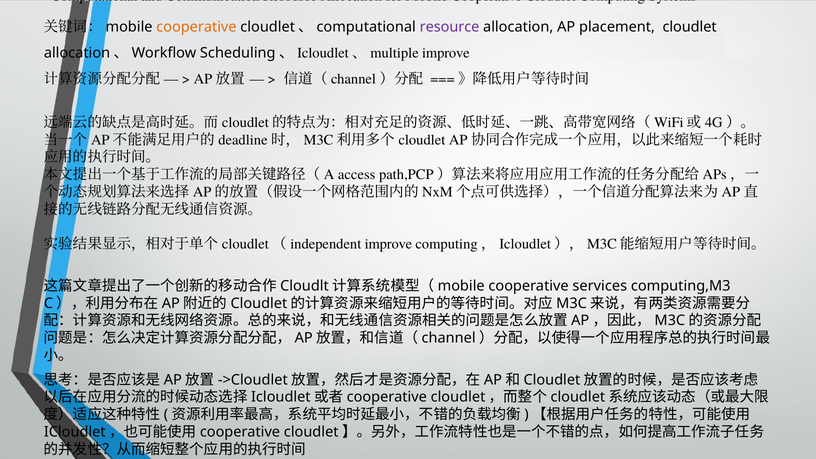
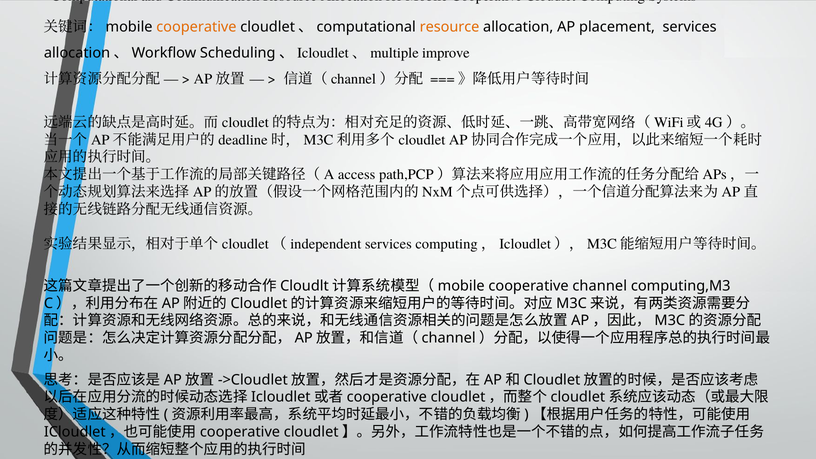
resource colour: purple -> orange (450, 27)
placement cloudlet: cloudlet -> services (690, 27)
improve: improve -> services (388, 244)
services: services -> channel (600, 286)
